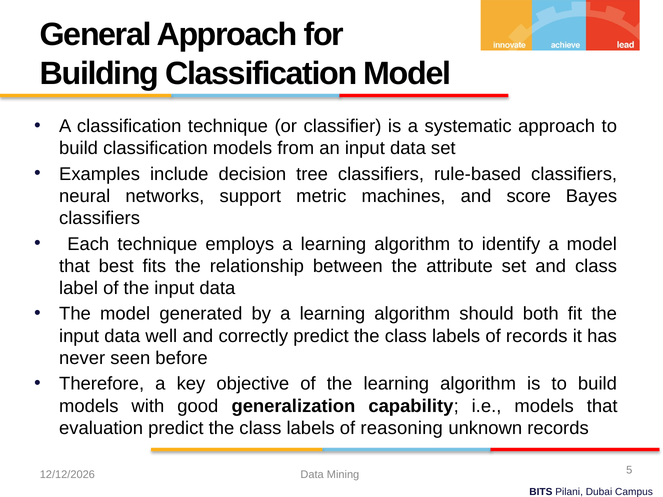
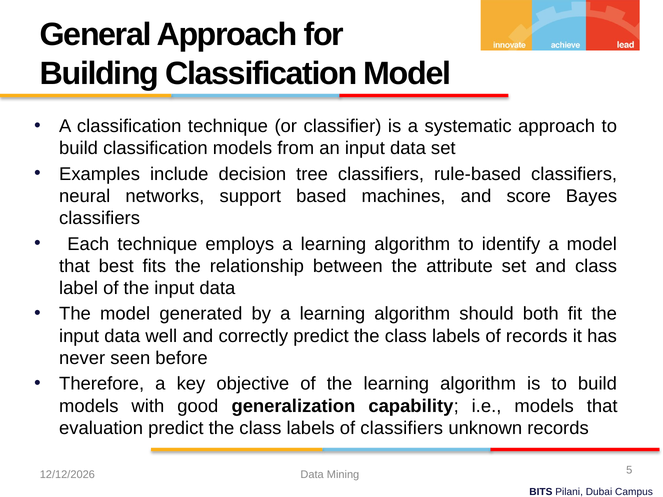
metric: metric -> based (321, 196)
of reasoning: reasoning -> classifiers (402, 428)
